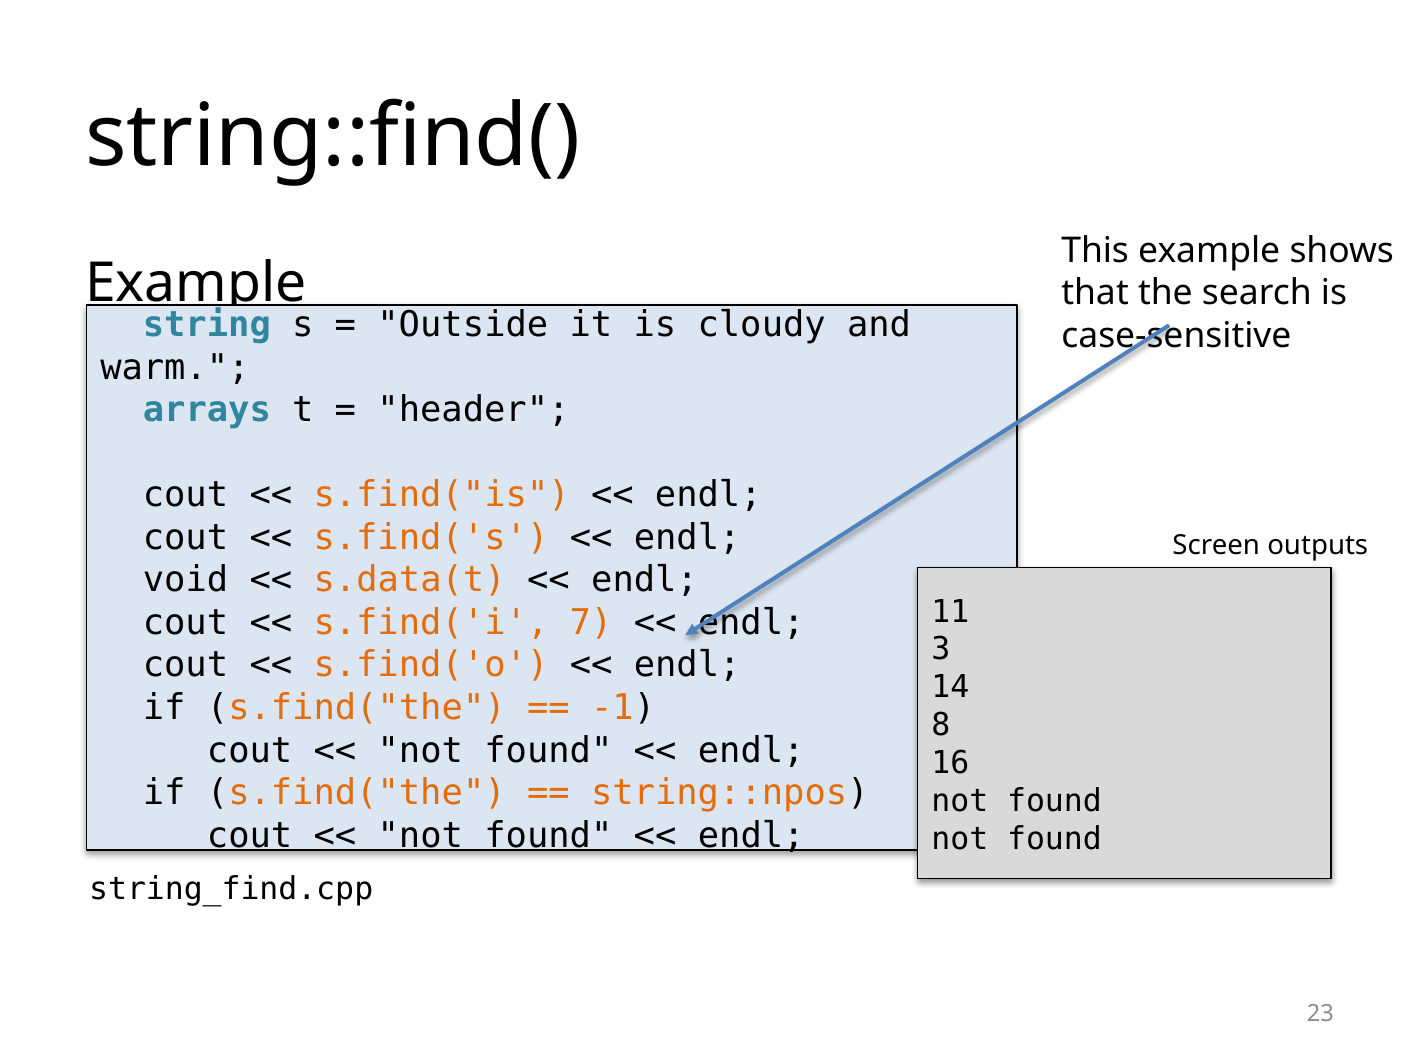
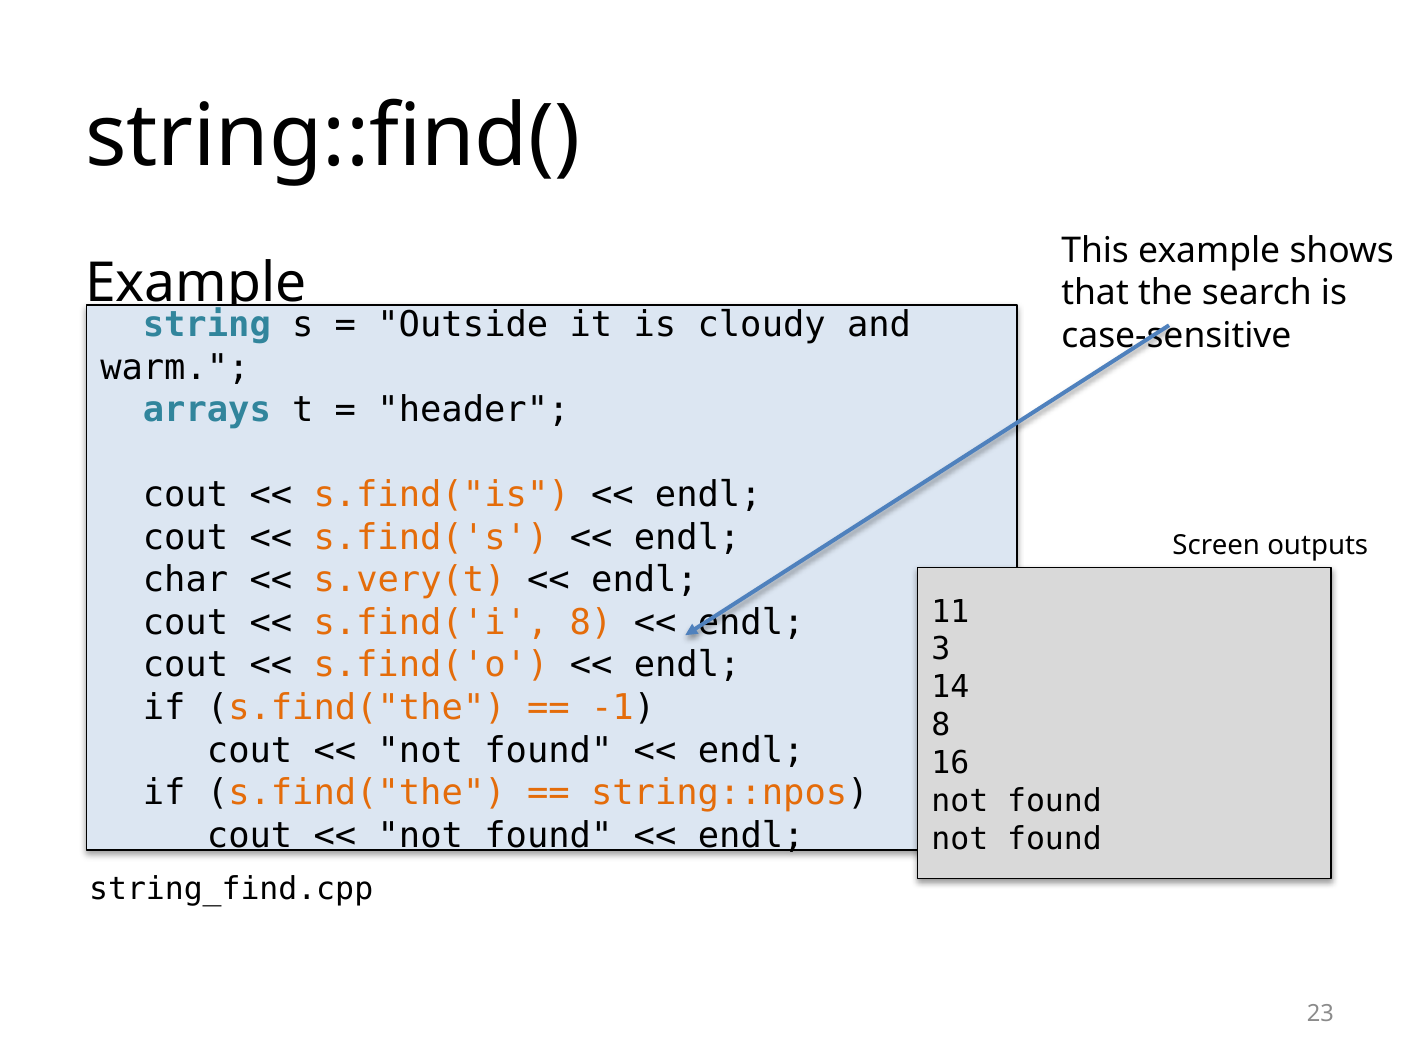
void: void -> char (186, 580)
s.data(t: s.data(t -> s.very(t (410, 580)
s.find('i 7: 7 -> 8 (591, 623)
